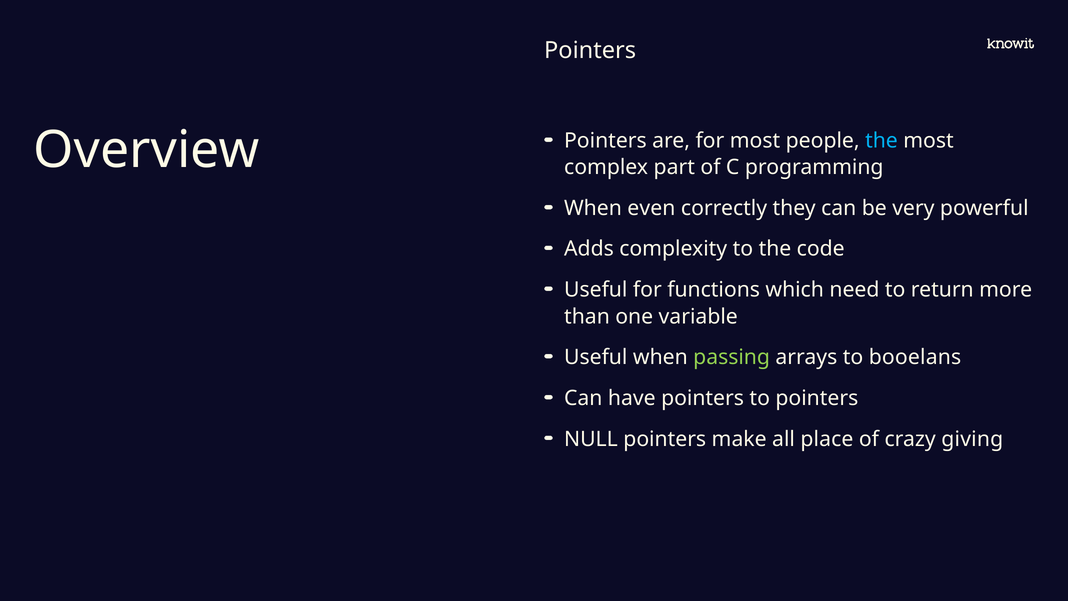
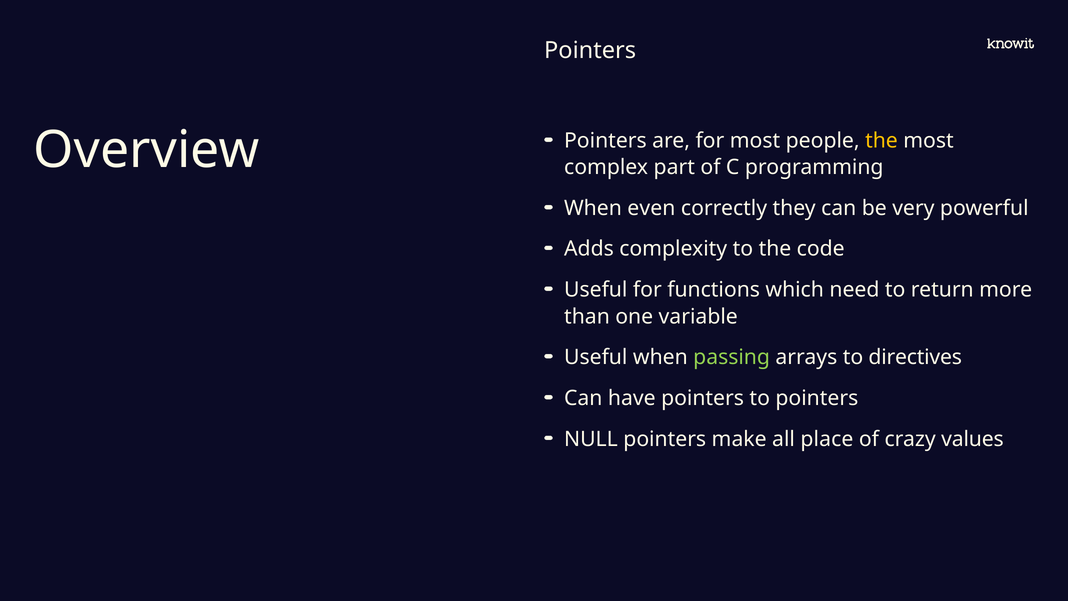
the colour: light blue -> yellow (881, 141)
booelans: booelans -> directives (915, 357)
giving: giving -> values (972, 439)
